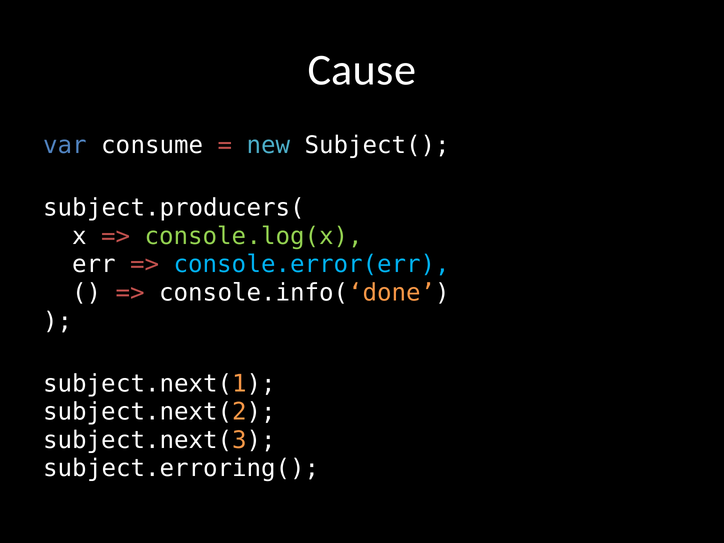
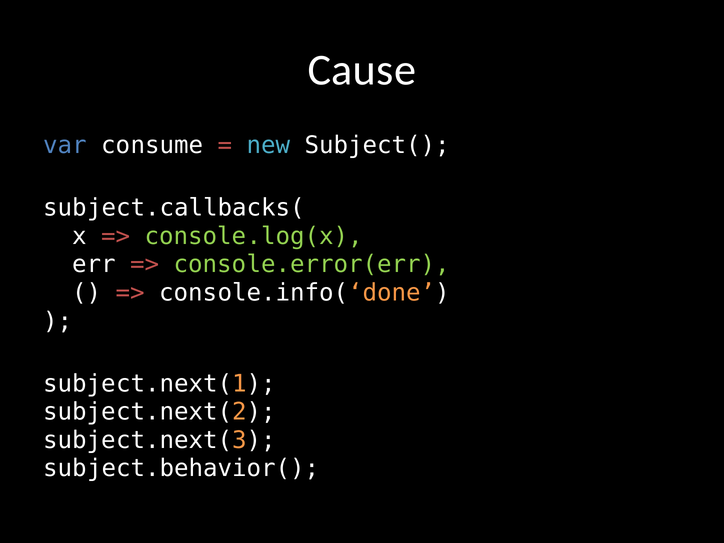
subject.producers(: subject.producers( -> subject.callbacks( (174, 208)
console.error(err colour: light blue -> light green (312, 265)
subject.erroring(: subject.erroring( -> subject.behavior( (181, 468)
